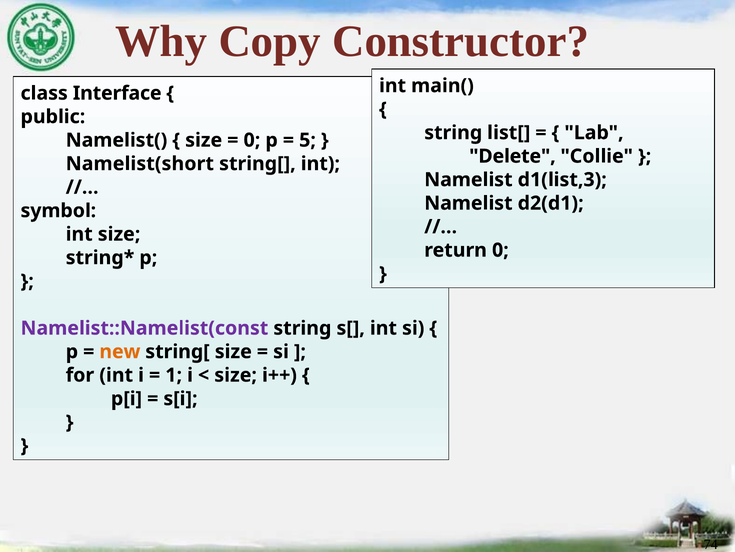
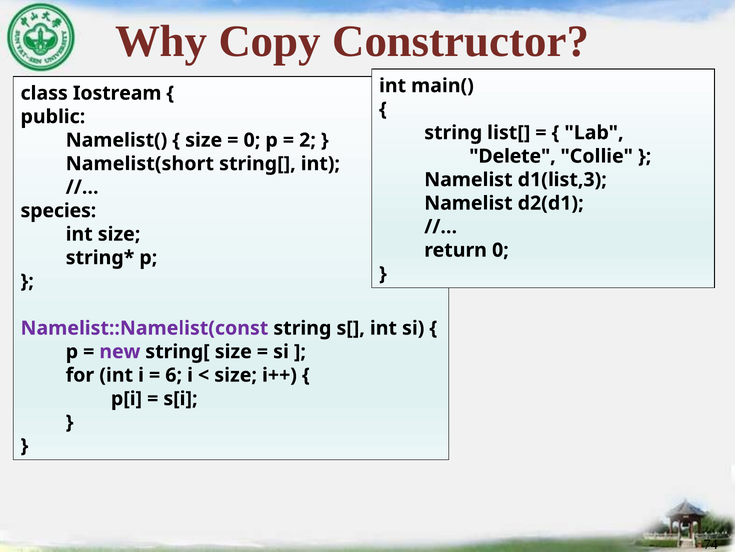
Interface: Interface -> Iostream (117, 93)
5: 5 -> 2 (308, 140)
symbol: symbol -> species (58, 210)
new colour: orange -> purple (120, 351)
1: 1 -> 6 (174, 375)
